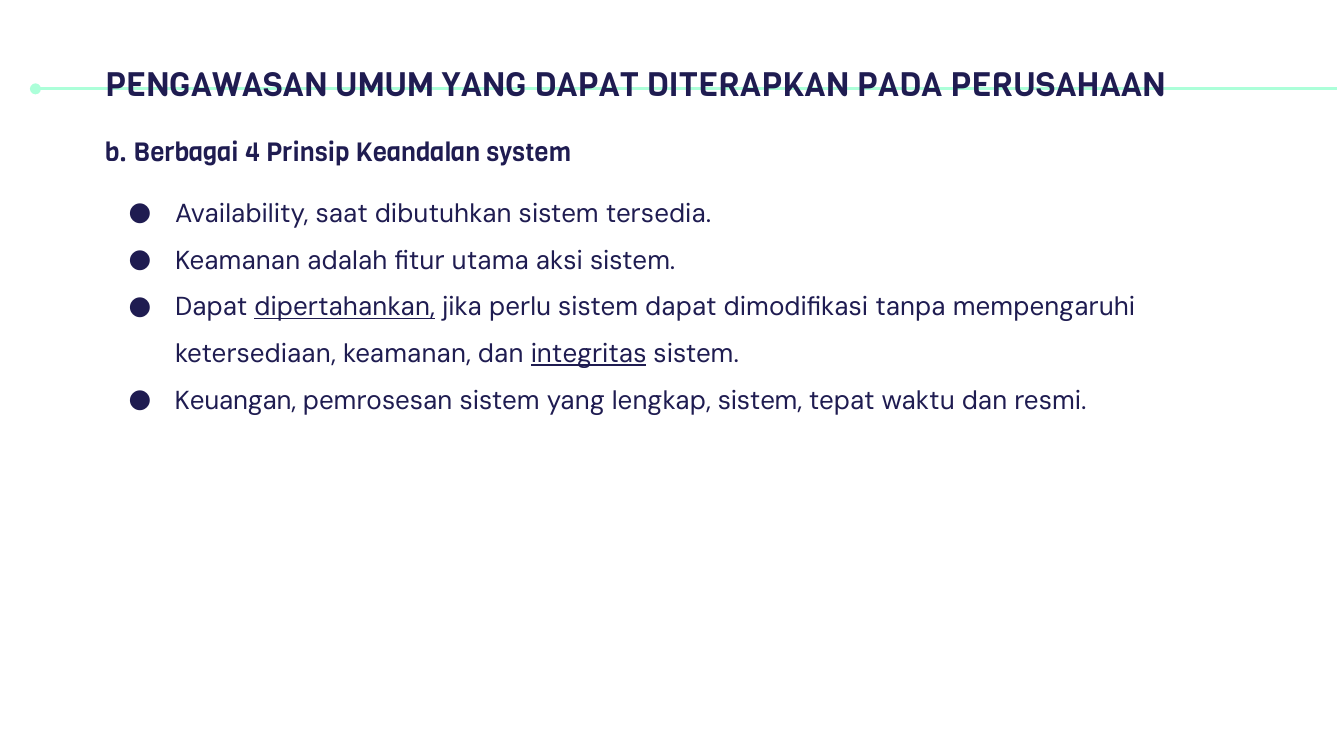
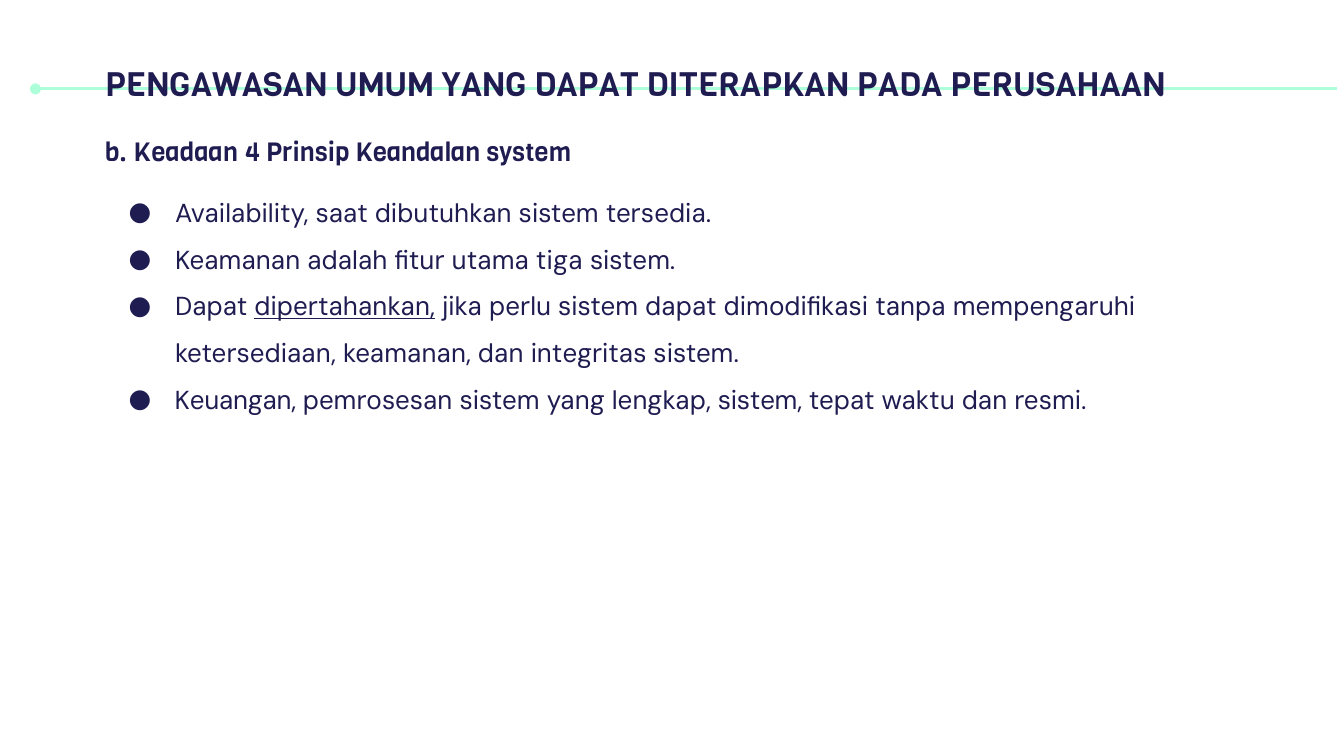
Berbagai: Berbagai -> Keadaan (186, 153)
aksi: aksi -> tiga (559, 261)
integritas underline: present -> none (589, 354)
